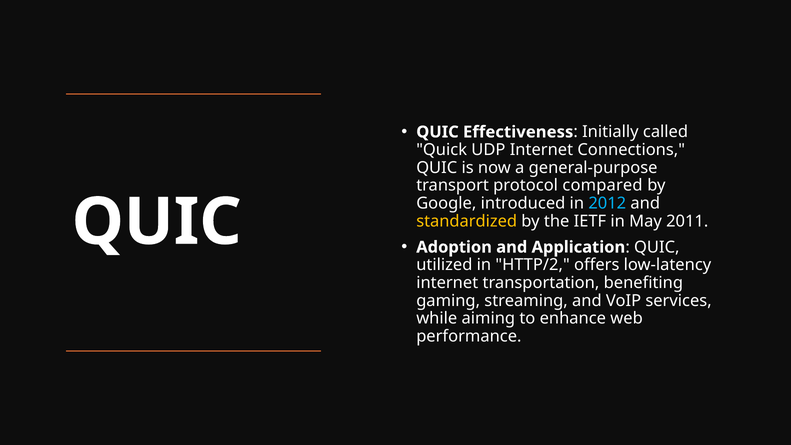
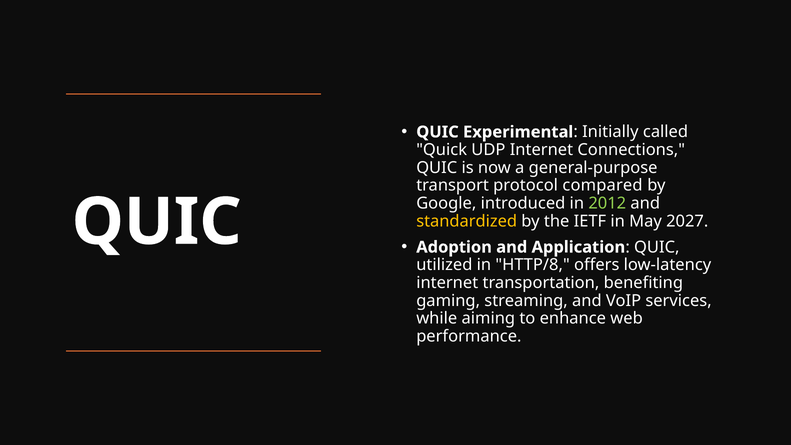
Effectiveness: Effectiveness -> Experimental (518, 132)
2012 colour: light blue -> light green (607, 203)
2011: 2011 -> 2027 (687, 221)
HTTP/2: HTTP/2 -> HTTP/8 (533, 265)
